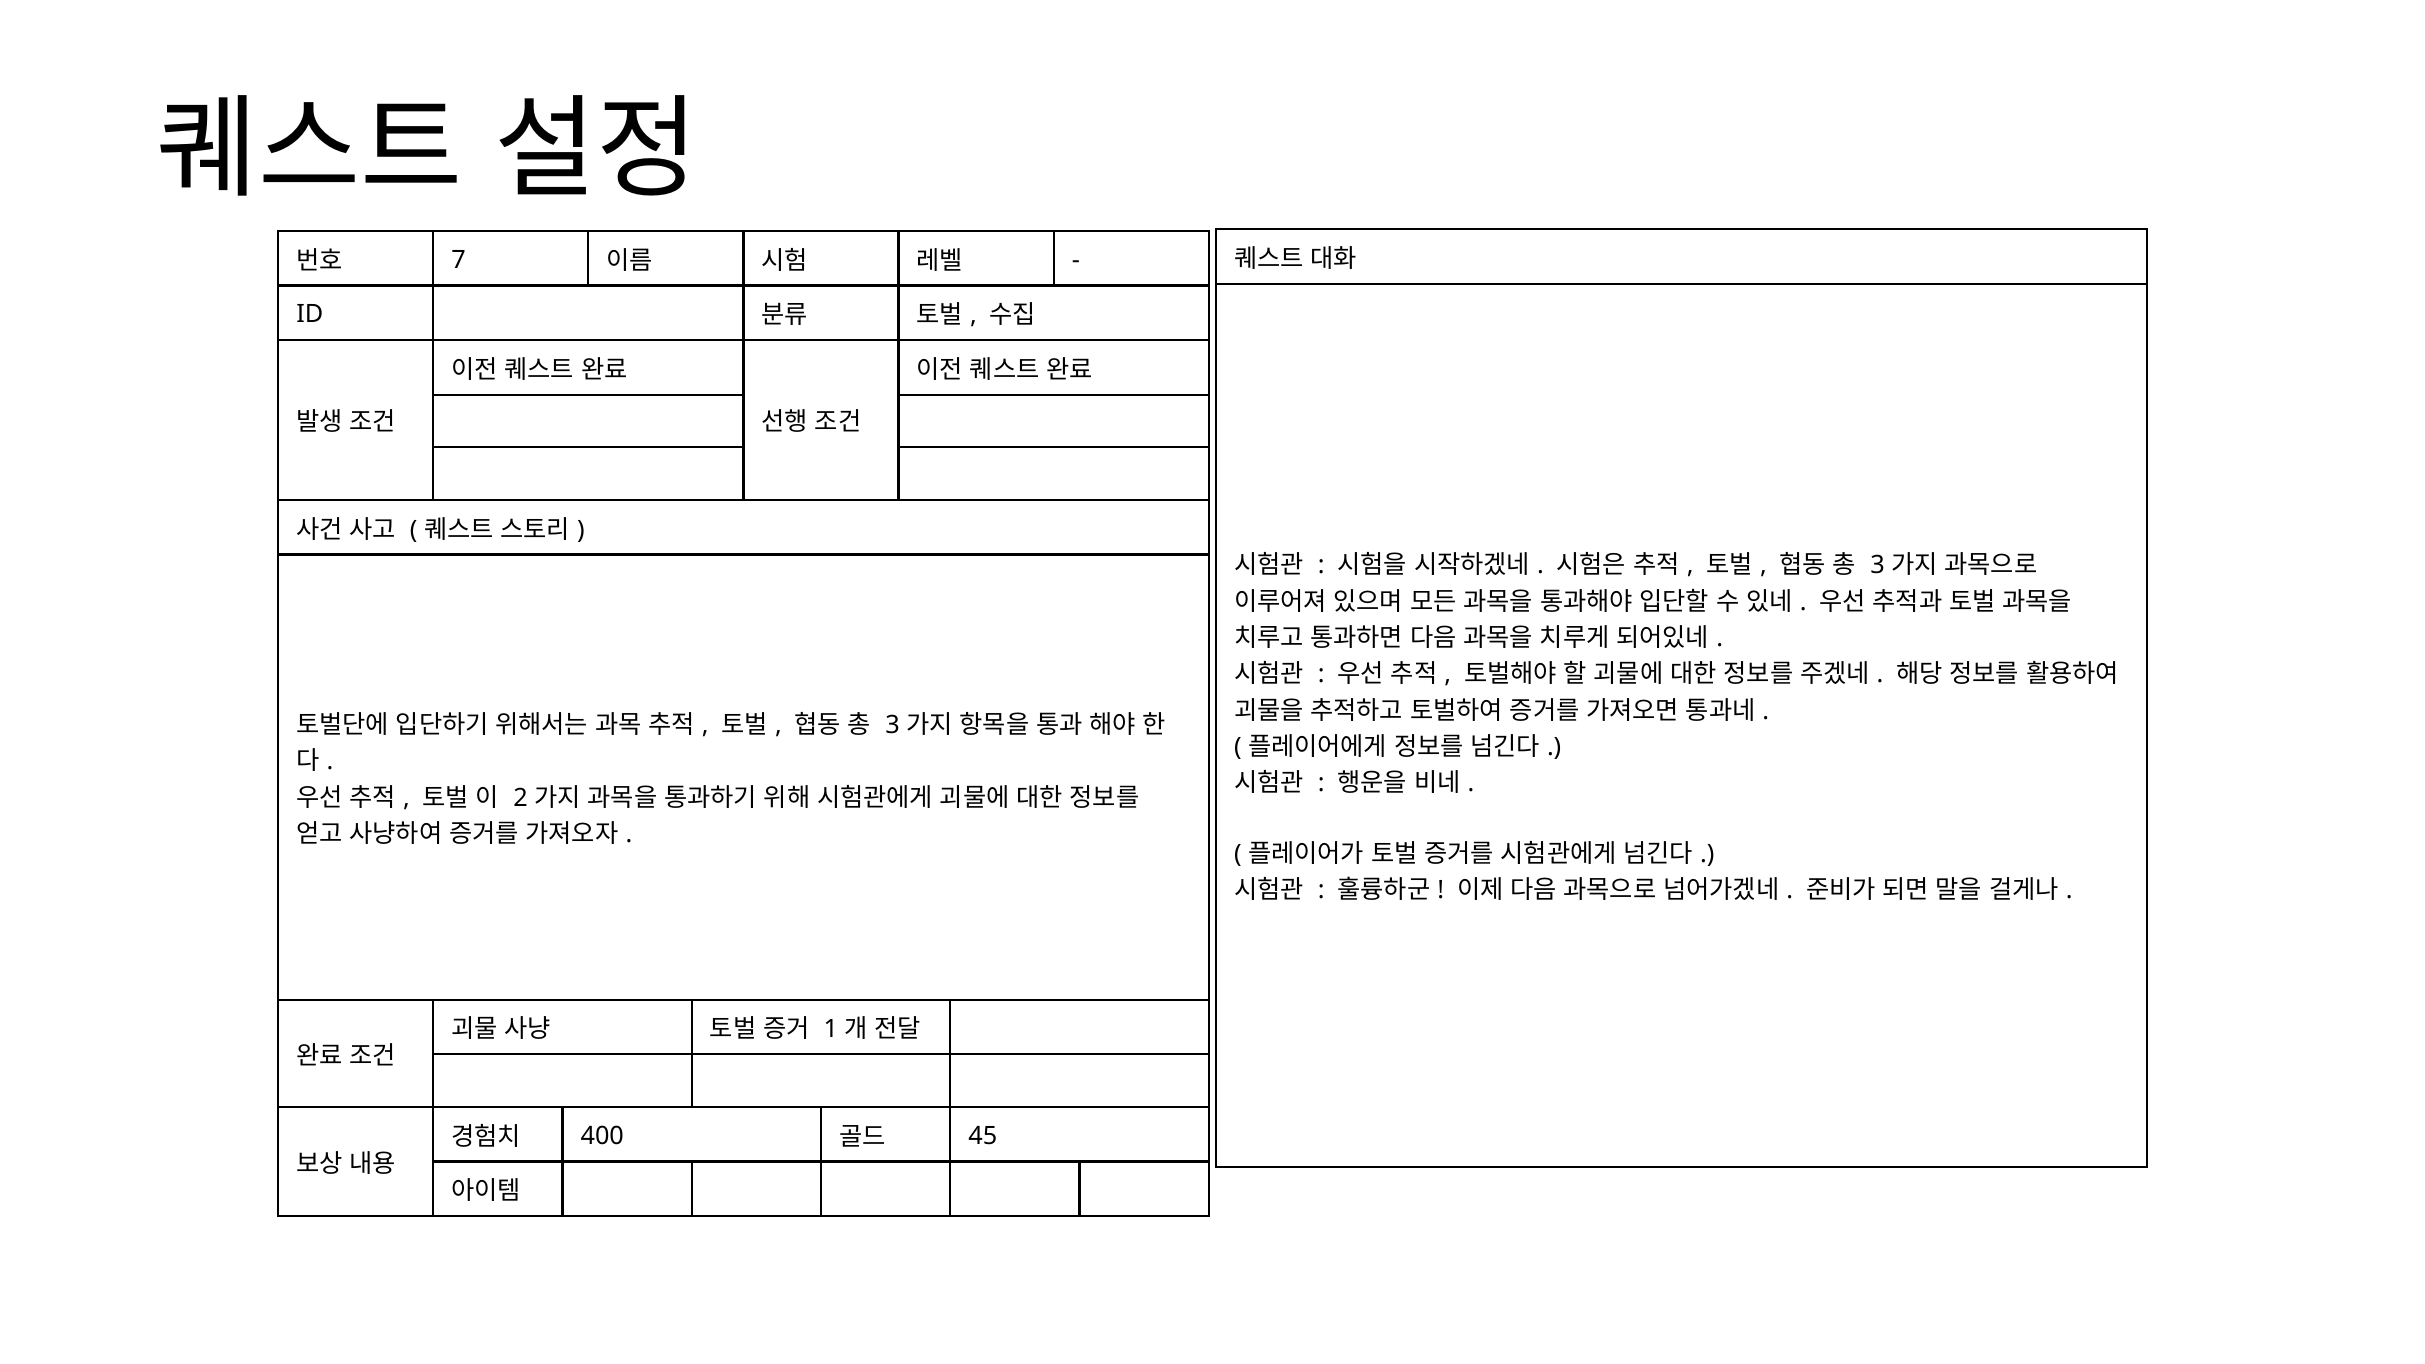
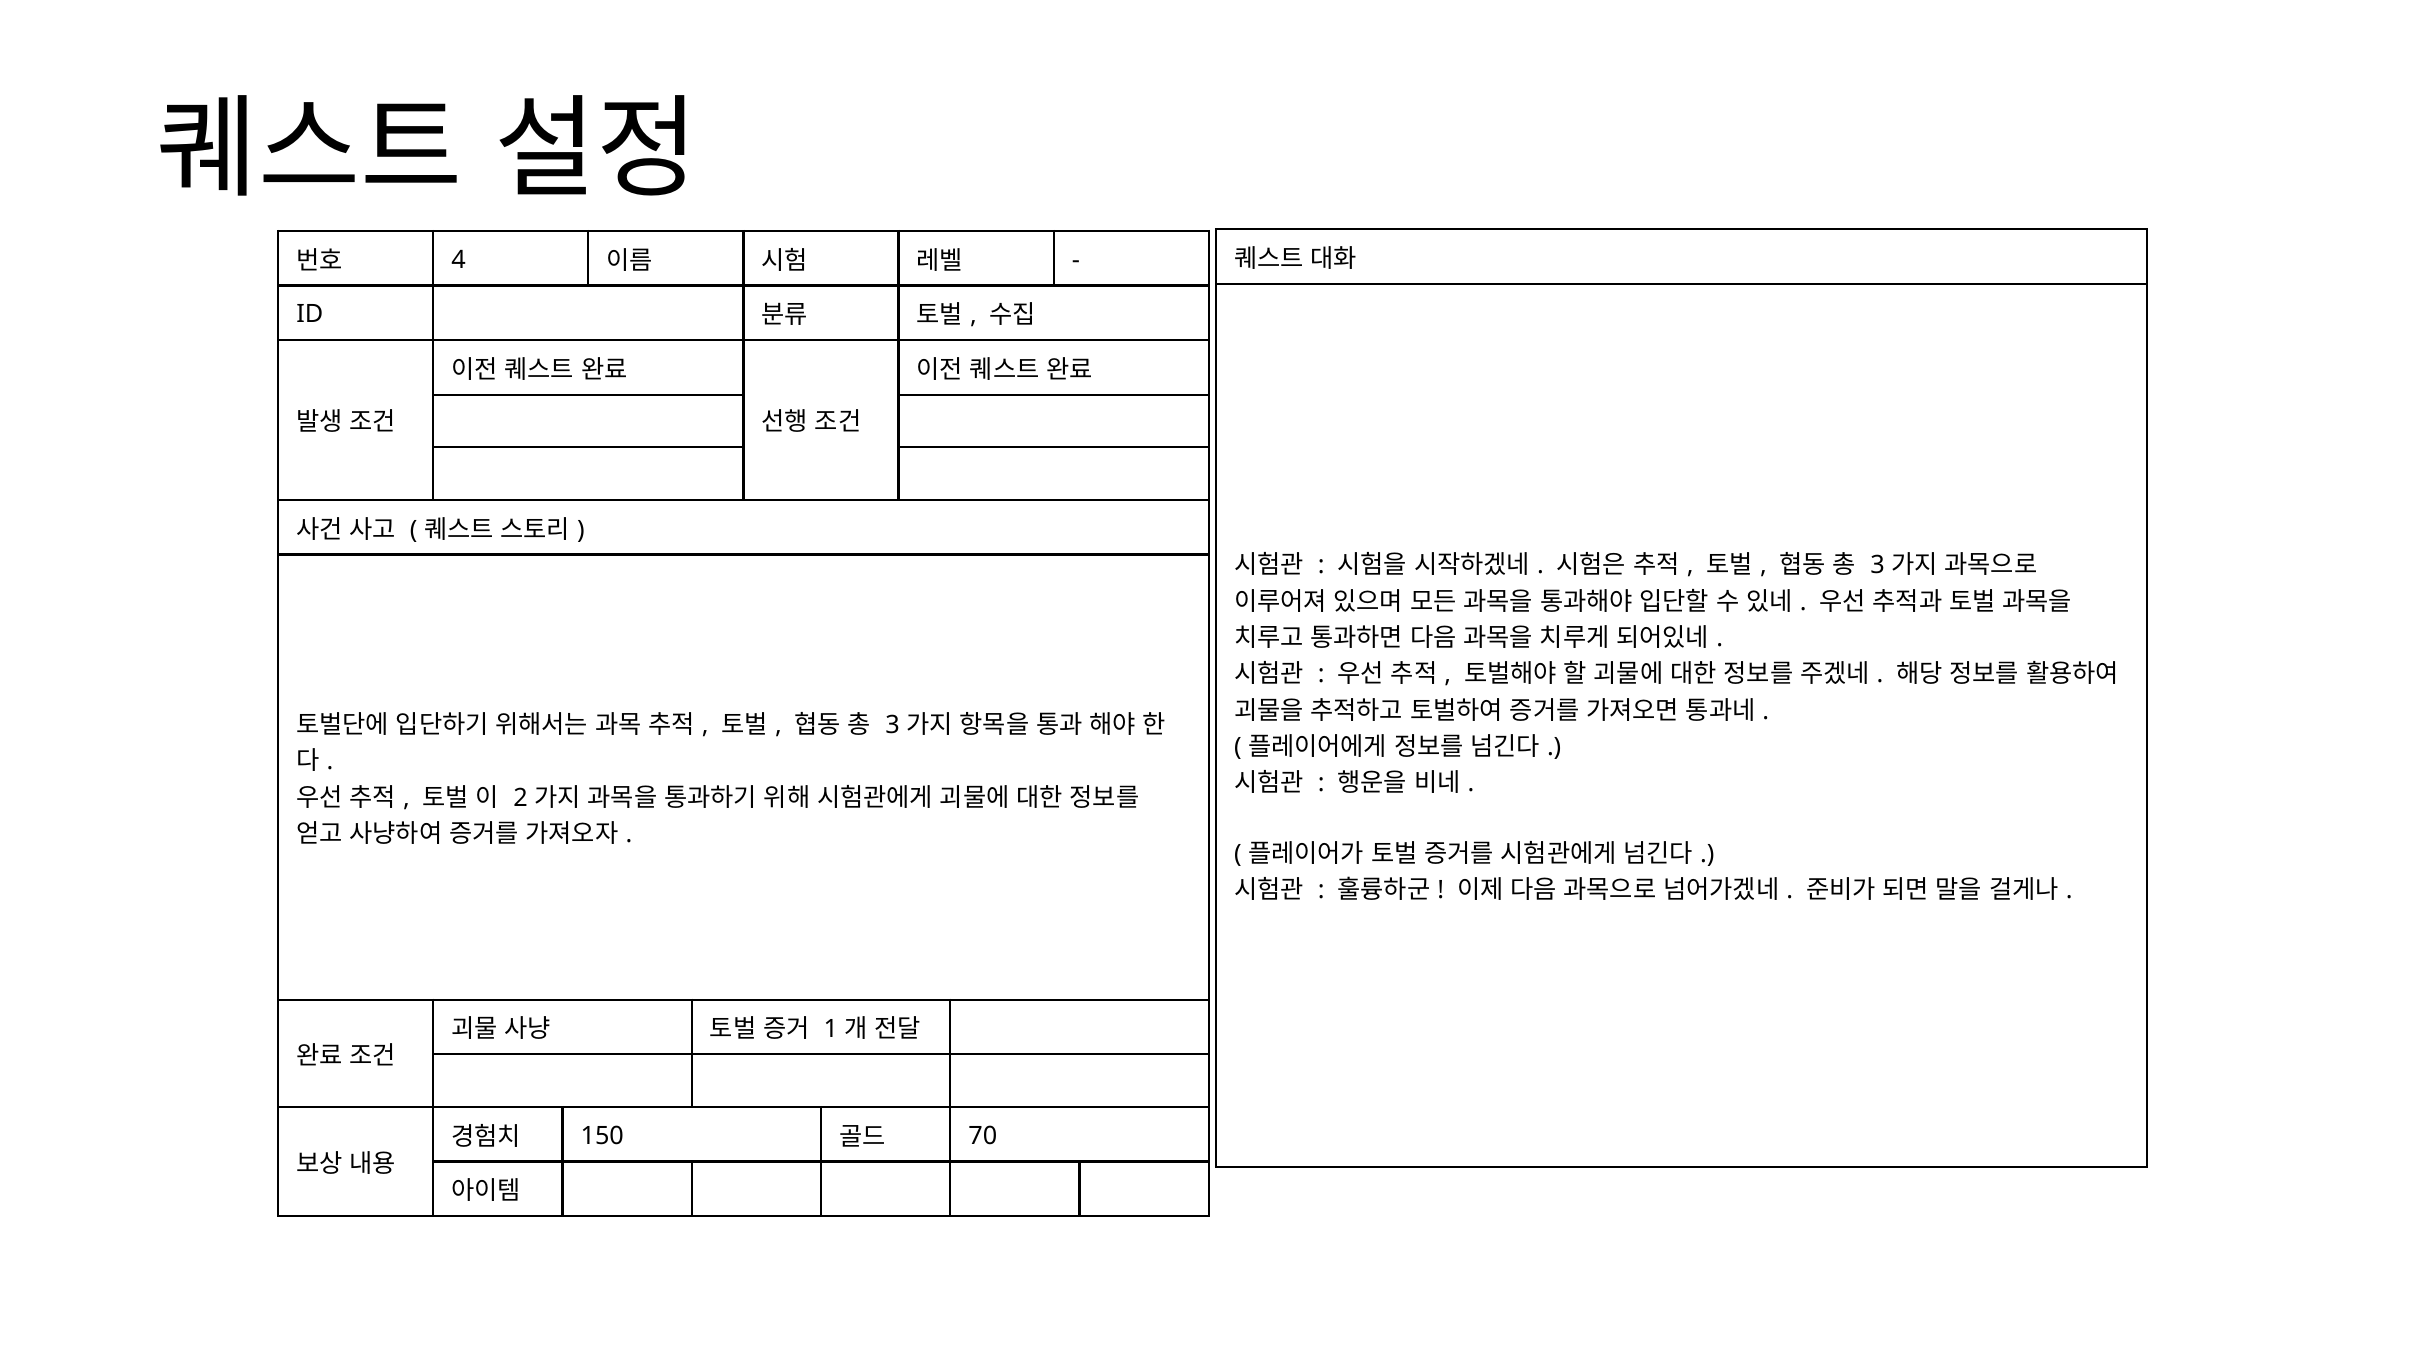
7: 7 -> 4 (459, 260)
400: 400 -> 150 (602, 1136)
45: 45 -> 70 (983, 1136)
